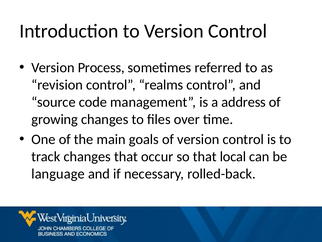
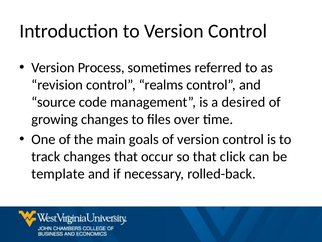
address: address -> desired (244, 102)
local: local -> click (233, 156)
language: language -> template (58, 173)
